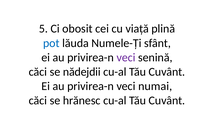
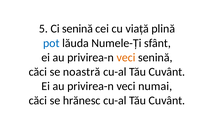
Ci obosit: obosit -> senină (78, 29)
veci colour: purple -> orange (126, 57)
nădejdii: nădejdii -> noastră (82, 71)
